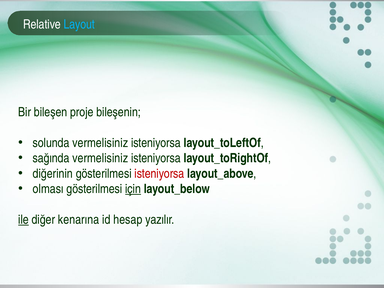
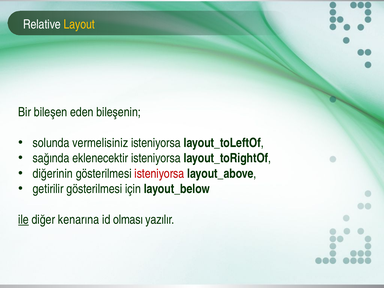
Layout colour: light blue -> yellow (79, 24)
proje: proje -> eden (82, 112)
sağında vermelisiniz: vermelisiniz -> eklenecektir (100, 158)
olması: olması -> getirilir (48, 189)
için underline: present -> none (133, 189)
hesap: hesap -> olması (128, 220)
